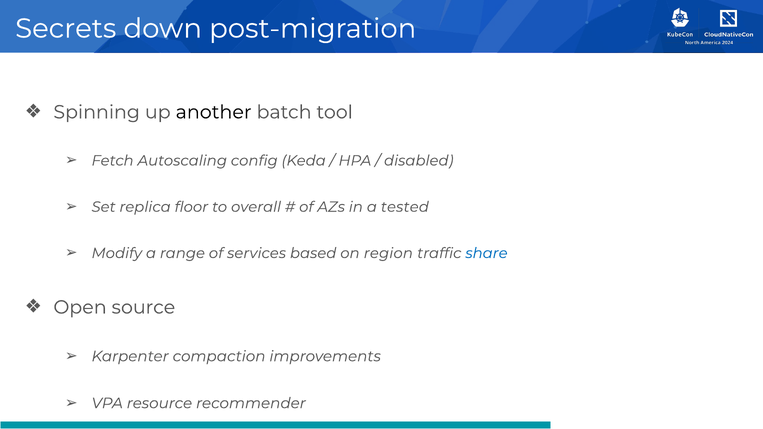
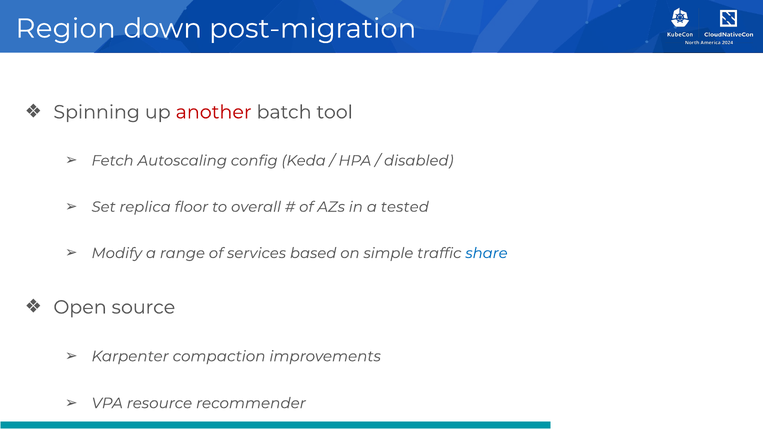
Secrets: Secrets -> Region (66, 29)
another colour: black -> red (214, 112)
region: region -> simple (388, 253)
